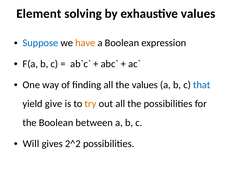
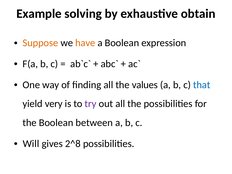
Element: Element -> Example (39, 14)
exhaustive values: values -> obtain (198, 14)
Suppose colour: blue -> orange (40, 43)
give: give -> very (54, 104)
try colour: orange -> purple (91, 104)
2^2: 2^2 -> 2^8 (73, 144)
